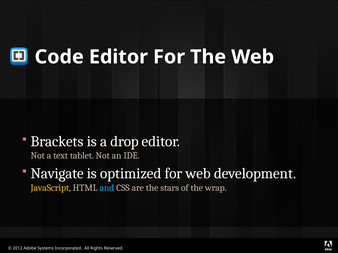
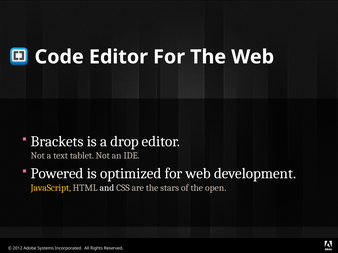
Navigate: Navigate -> Powered (57, 174)
and colour: light blue -> white (107, 188)
wrap: wrap -> open (216, 188)
